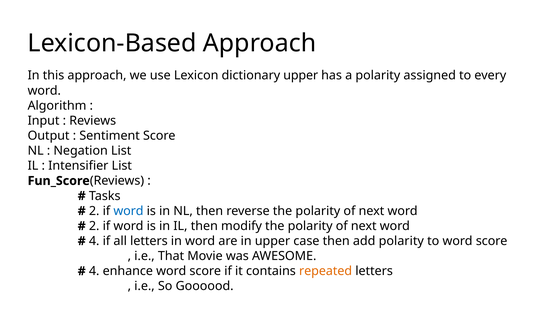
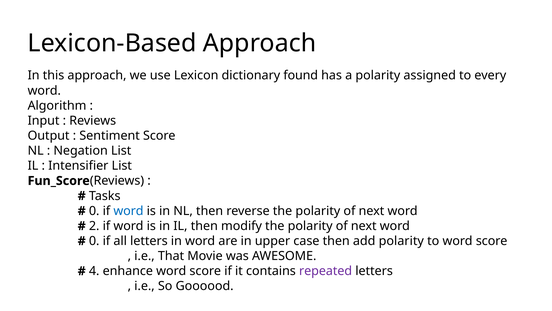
dictionary upper: upper -> found (301, 75)
2: 2 -> 0 (94, 211)
4: 4 -> 0 (94, 241)
repeated colour: orange -> purple (326, 271)
